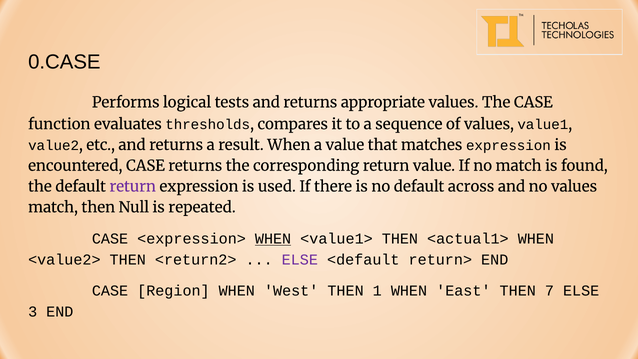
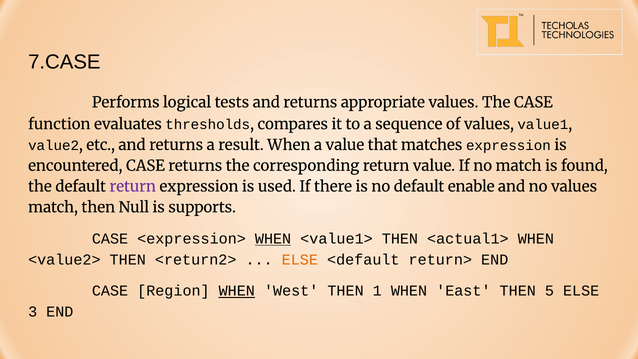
0.CASE: 0.CASE -> 7.CASE (64, 62)
across: across -> enable (471, 187)
repeated: repeated -> supports (202, 207)
ELSE colour: purple -> orange (300, 259)
WHEN underline: none -> present (237, 291)
7: 7 -> 5 (549, 291)
